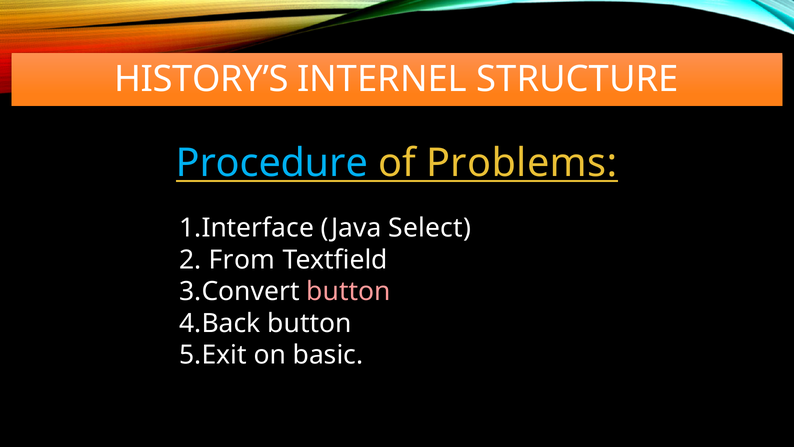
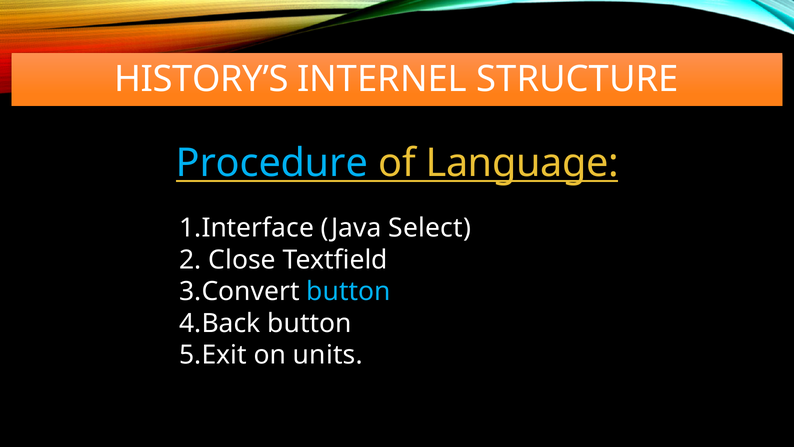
Problems: Problems -> Language (522, 163)
From: From -> Close (242, 260)
button colour: pink -> light blue (349, 291)
basic: basic -> units (328, 355)
